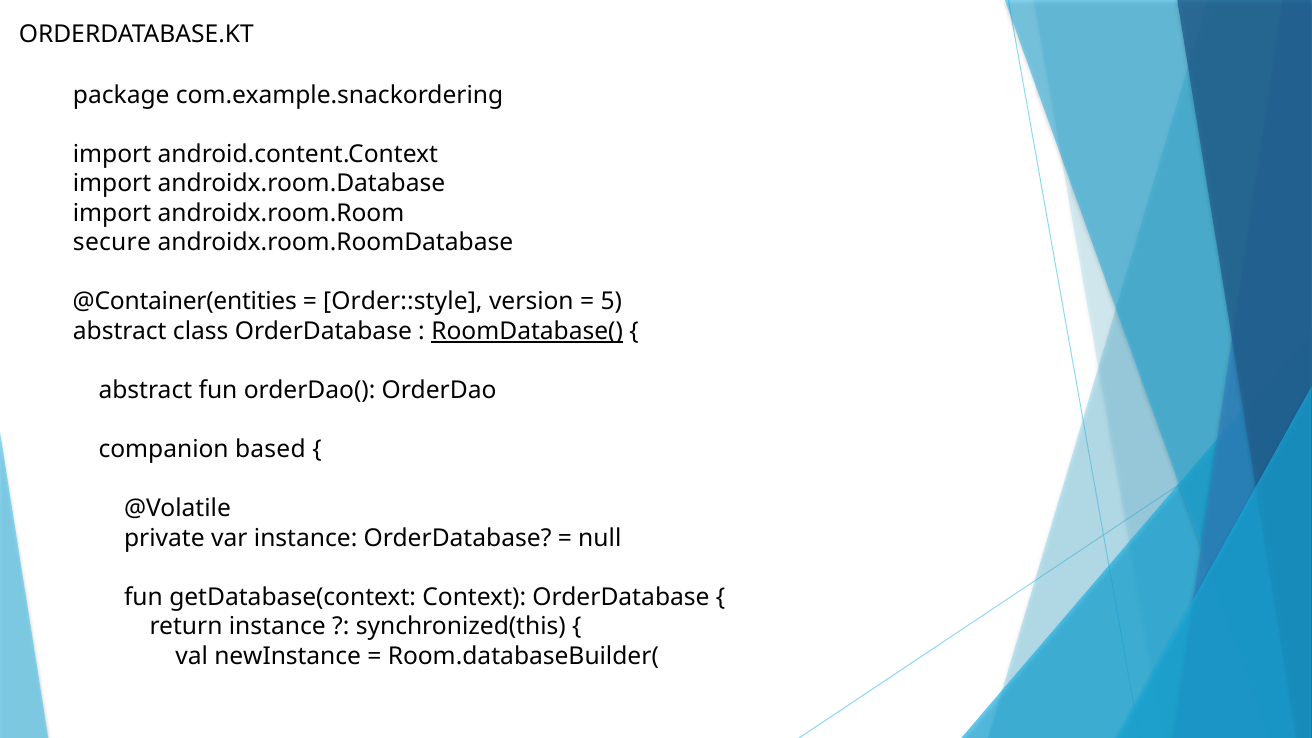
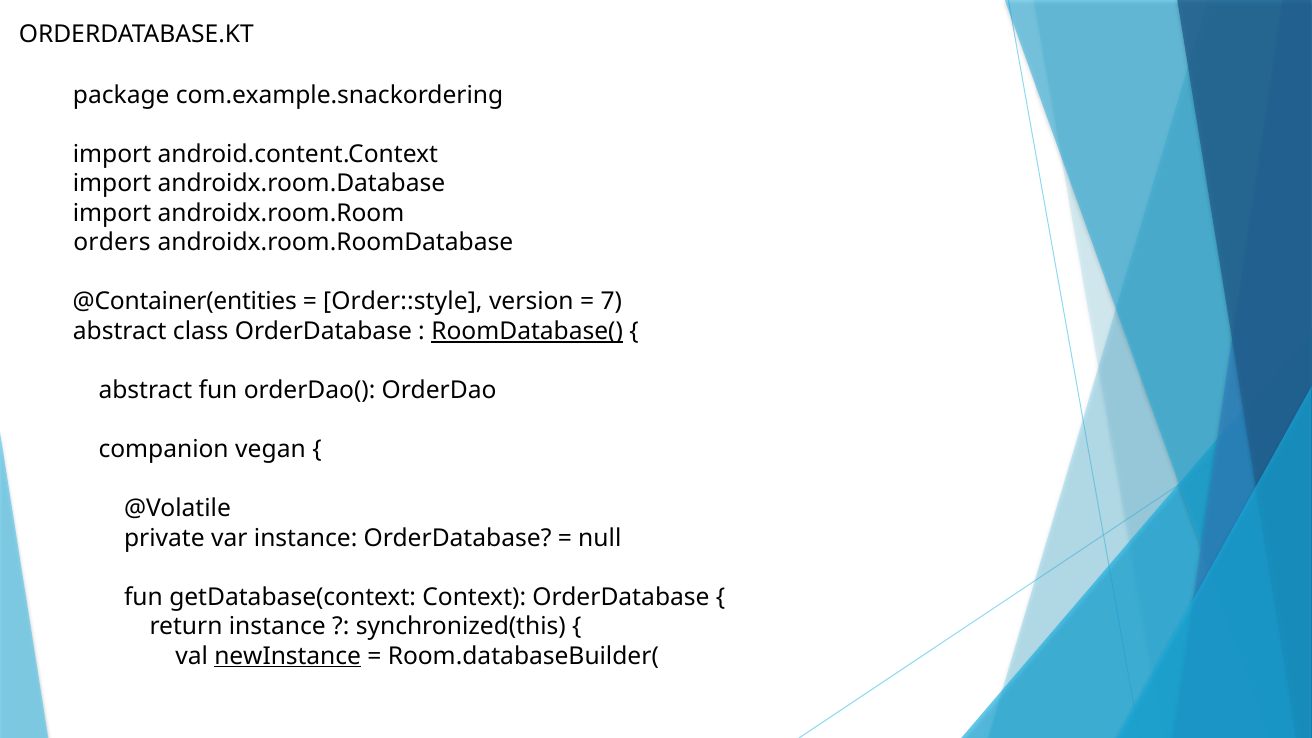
secure: secure -> orders (112, 243)
5: 5 -> 7 (611, 302)
based: based -> vegan (270, 449)
newInstance underline: none -> present (288, 656)
